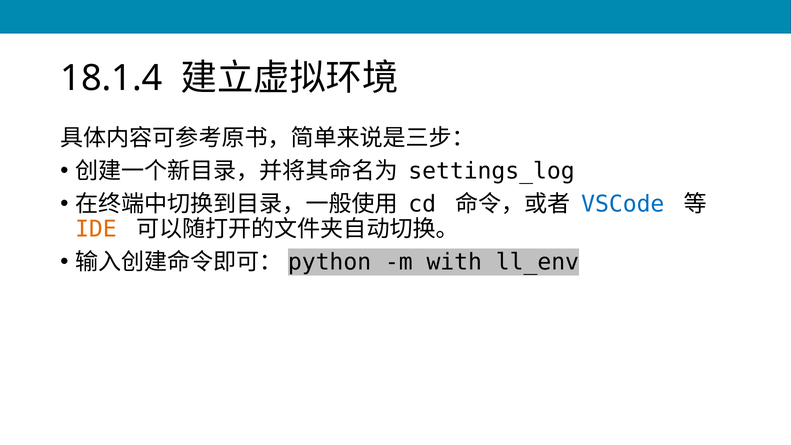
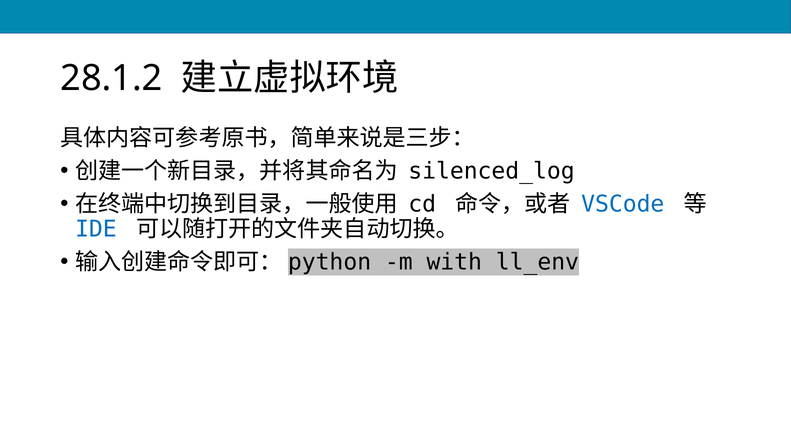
18.1.4: 18.1.4 -> 28.1.2 (111, 78)
settings_log: settings_log -> silenced_log (491, 171)
IDE colour: orange -> blue (96, 229)
